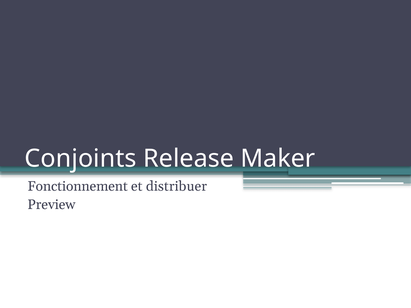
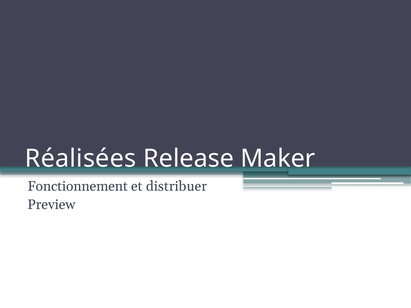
Conjoints: Conjoints -> Réalisées (81, 159)
